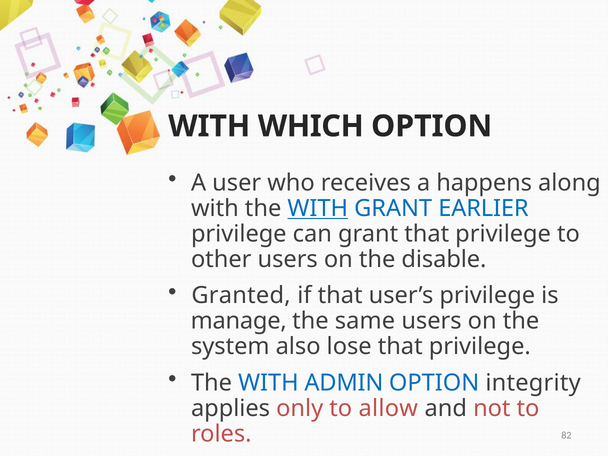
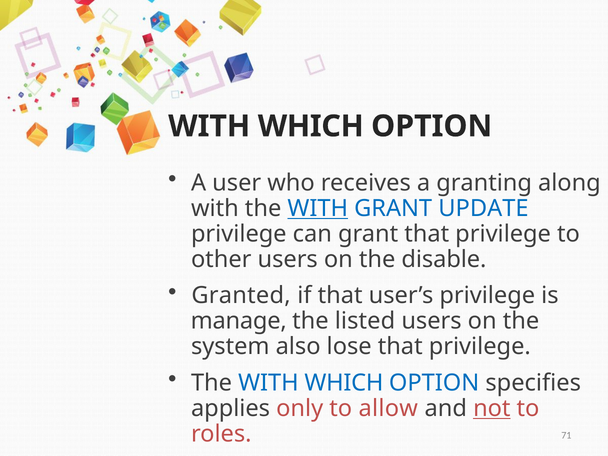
happens: happens -> granting (484, 183)
EARLIER: EARLIER -> UPDATE (483, 208)
same: same -> listed (365, 321)
The WITH ADMIN: ADMIN -> WHICH (344, 383)
integrity: integrity -> specifies (533, 383)
not underline: none -> present (492, 408)
82: 82 -> 71 (566, 435)
